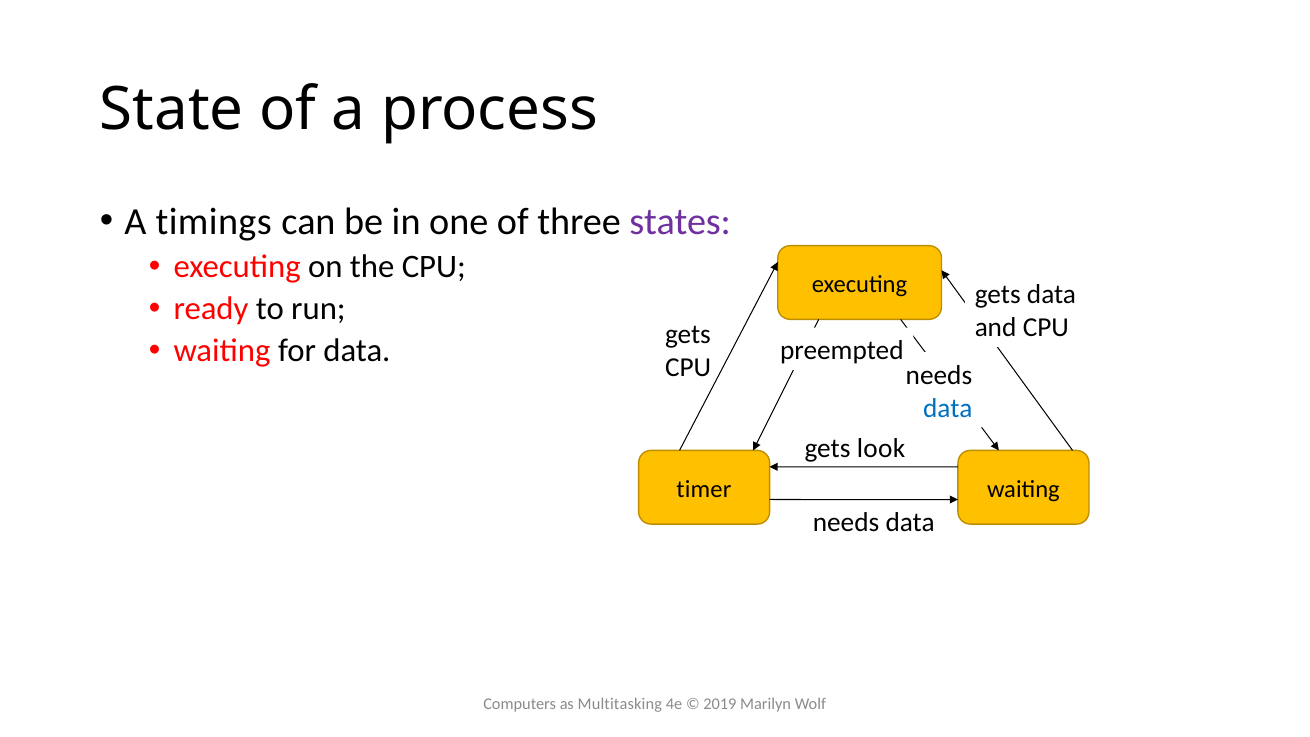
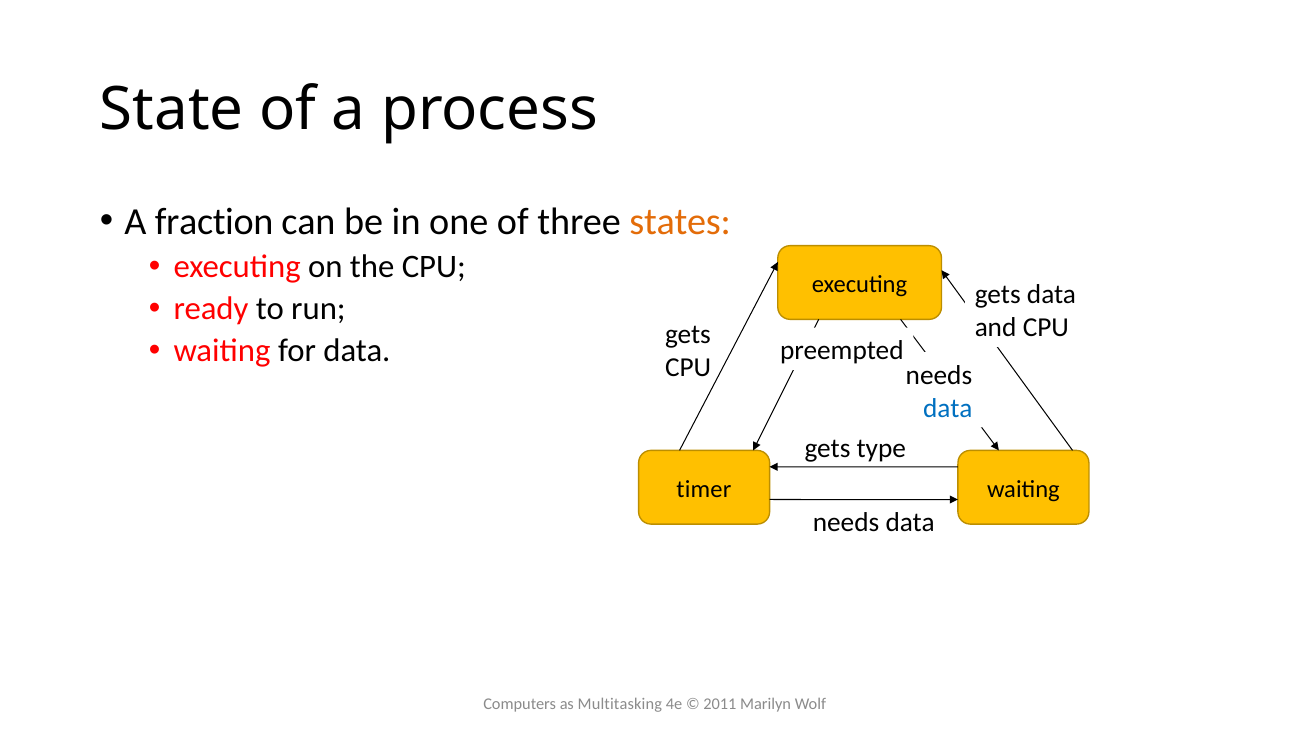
timings: timings -> fraction (214, 221)
states colour: purple -> orange (680, 221)
look: look -> type (881, 449)
2019: 2019 -> 2011 (720, 704)
